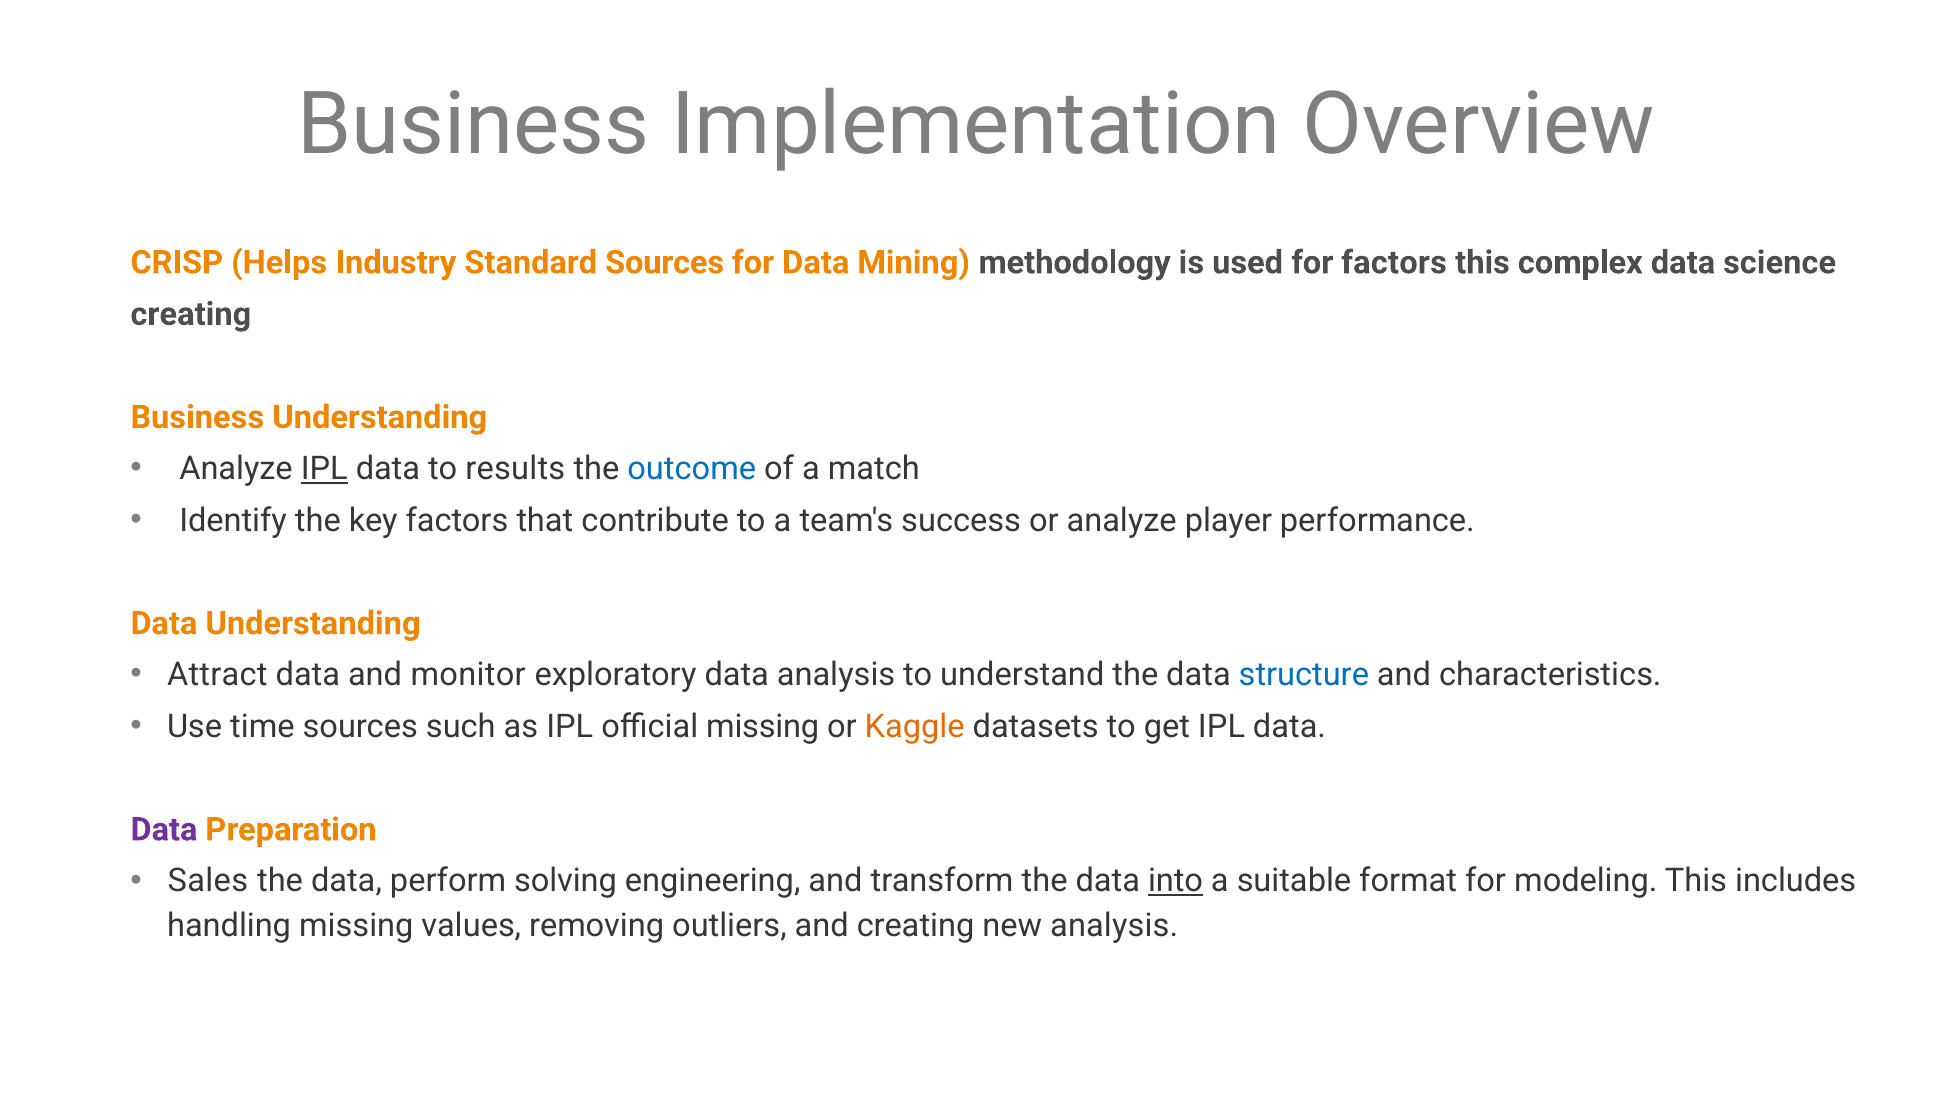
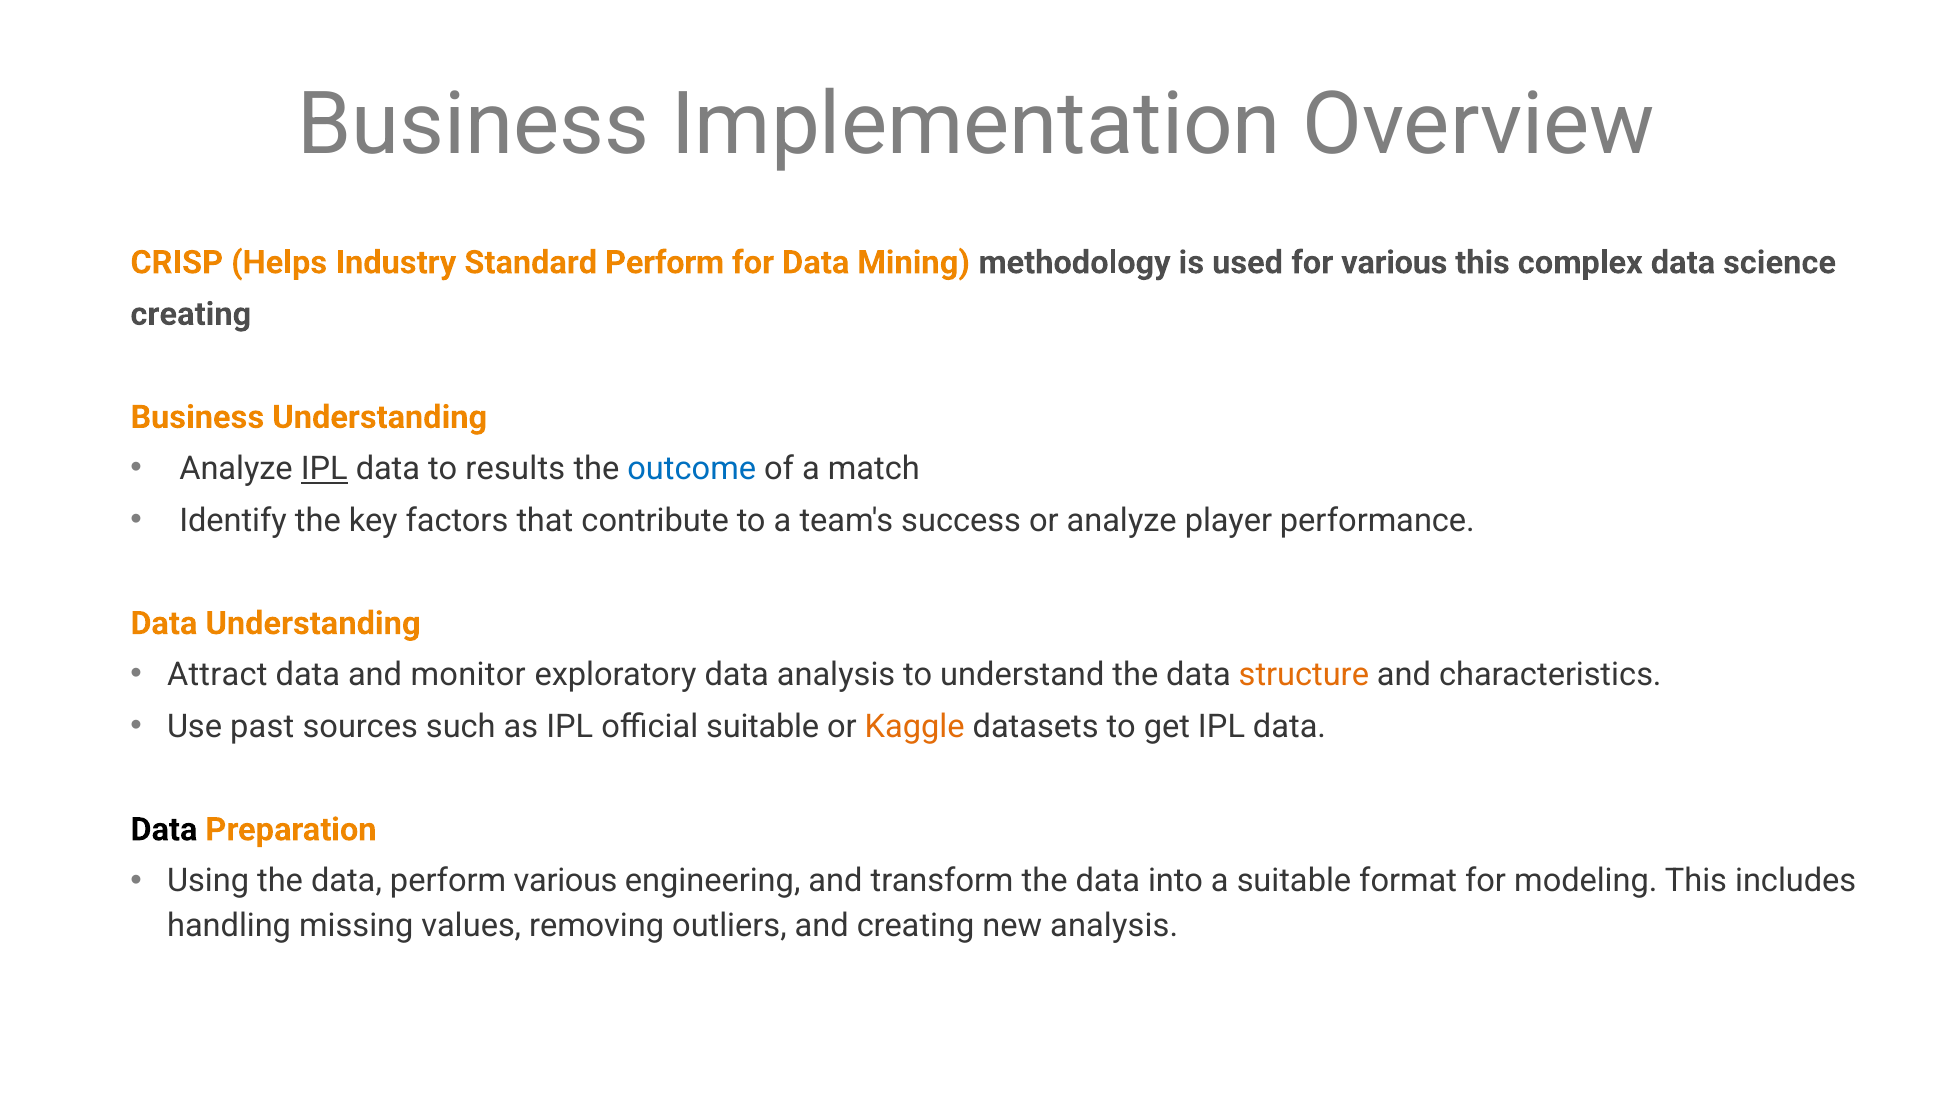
Standard Sources: Sources -> Perform (665, 263)
for factors: factors -> various (1394, 263)
structure colour: blue -> orange (1304, 675)
time: time -> past (262, 726)
official missing: missing -> suitable (763, 726)
Data colour: purple -> black (164, 830)
Sales: Sales -> Using (208, 881)
perform solving: solving -> various (566, 881)
into underline: present -> none (1176, 881)
